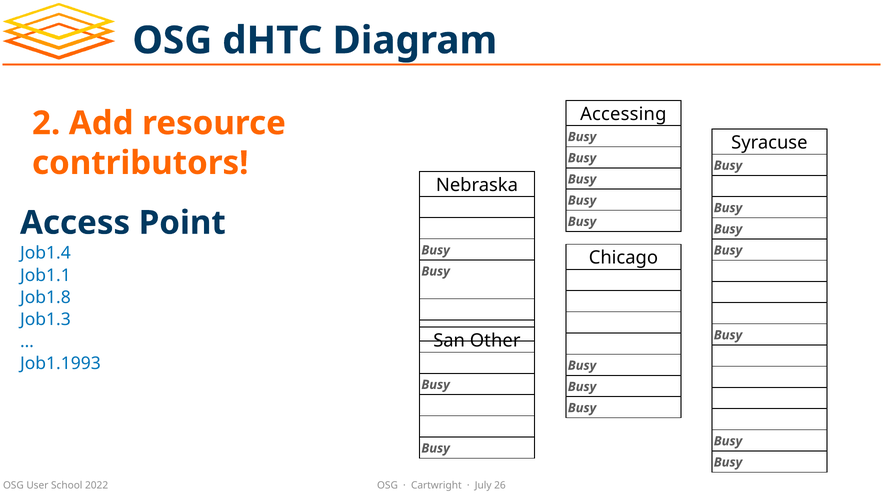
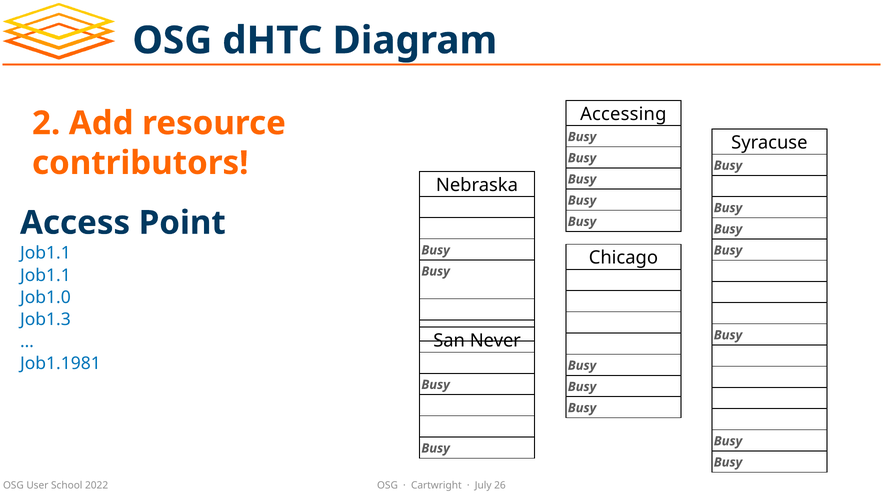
Job1.4: Job1.4 -> Job1.1 (45, 253)
Job1.8: Job1.8 -> Job1.0 (45, 297)
Other: Other -> Never (495, 340)
Job1.1993: Job1.1993 -> Job1.1981 (60, 363)
